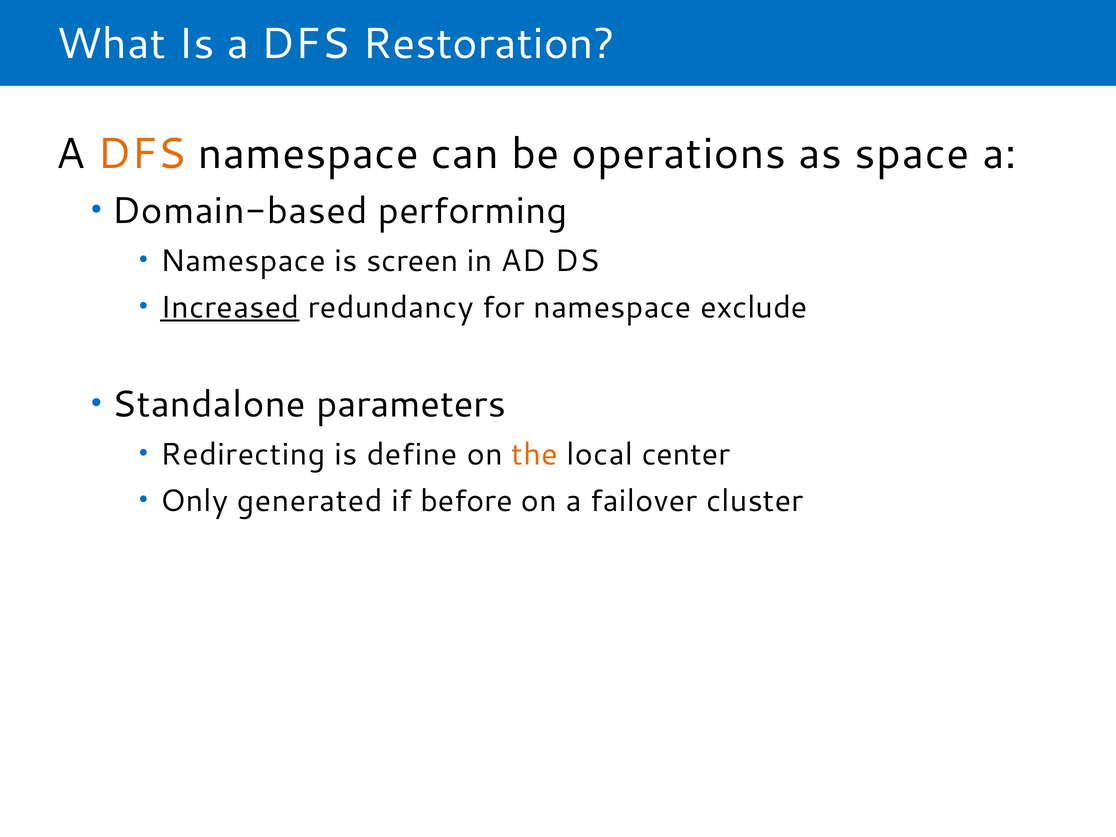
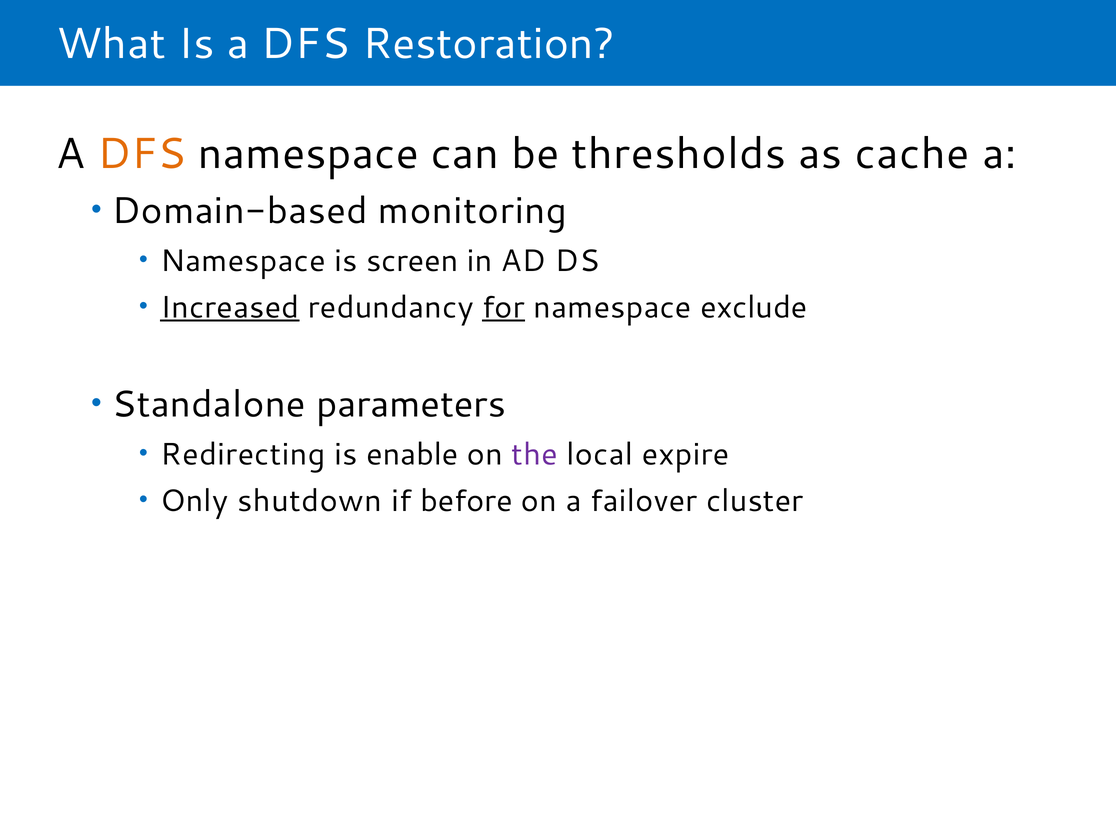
operations: operations -> thresholds (679, 154)
space: space -> cache (912, 154)
performing: performing -> monitoring (473, 211)
for underline: none -> present (503, 307)
define: define -> enable (412, 454)
the colour: orange -> purple (535, 454)
center: center -> expire (686, 454)
generated: generated -> shutdown (310, 501)
